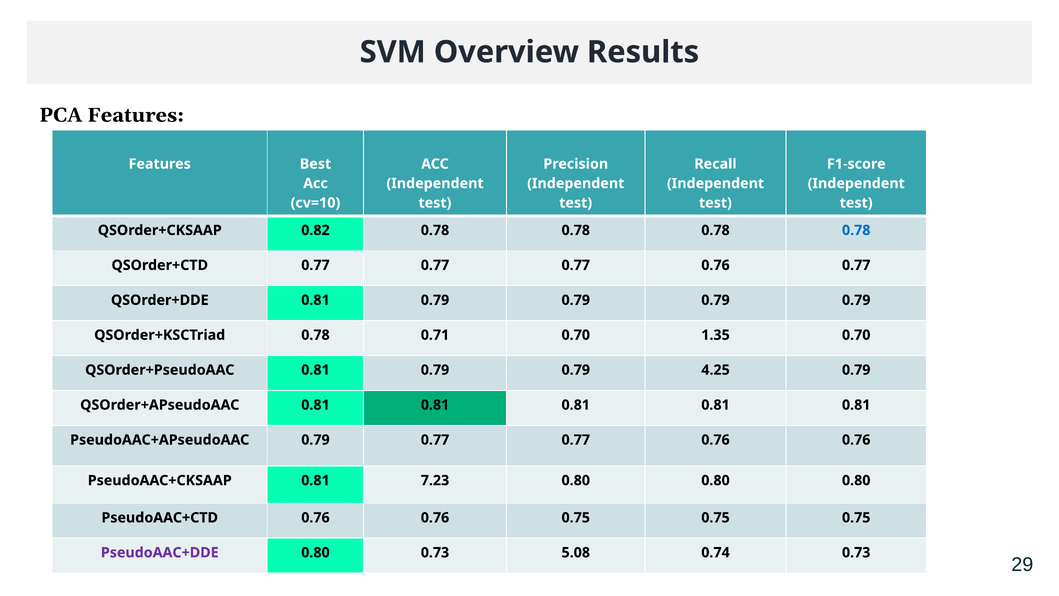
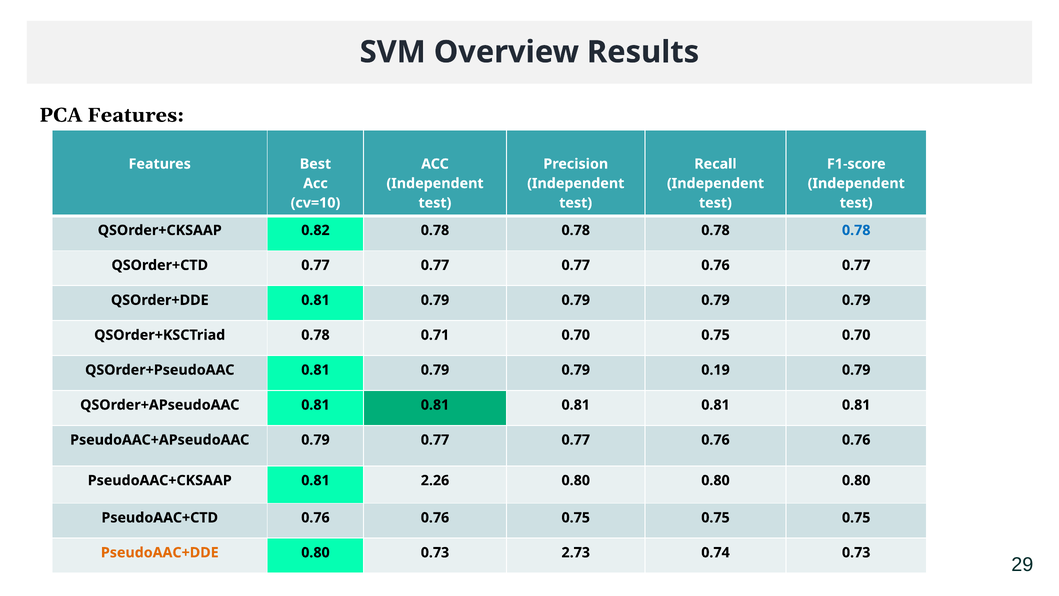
0.70 1.35: 1.35 -> 0.75 (716, 335)
4.25: 4.25 -> 0.19 (716, 370)
7.23: 7.23 -> 2.26 (435, 480)
PseudoAAC+DDE colour: purple -> orange (160, 552)
5.08: 5.08 -> 2.73 (576, 552)
